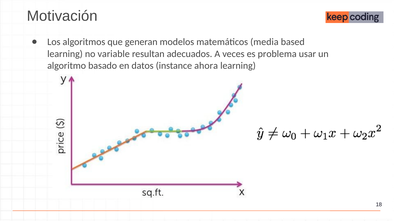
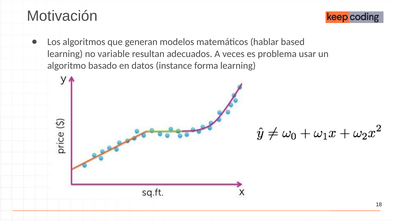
media: media -> hablar (264, 42)
ahora: ahora -> forma (206, 66)
